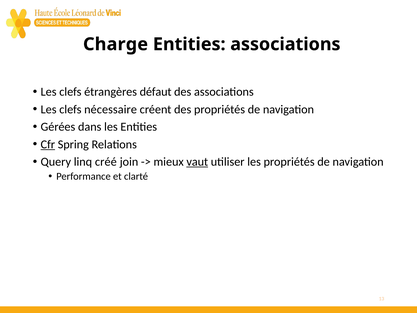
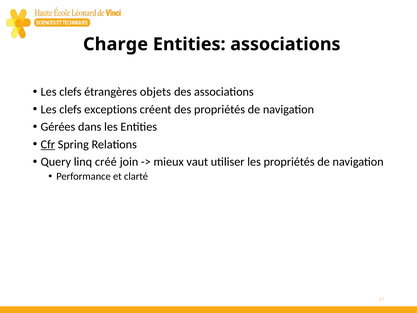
défaut: défaut -> objets (155, 92)
nécessaire: nécessaire -> exceptions (111, 109)
vaut underline: present -> none (197, 162)
